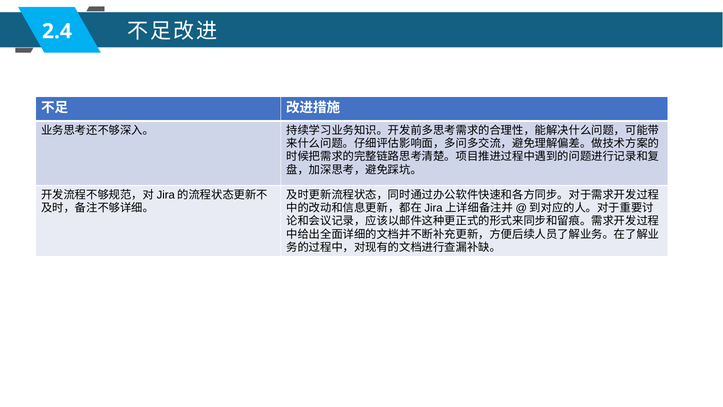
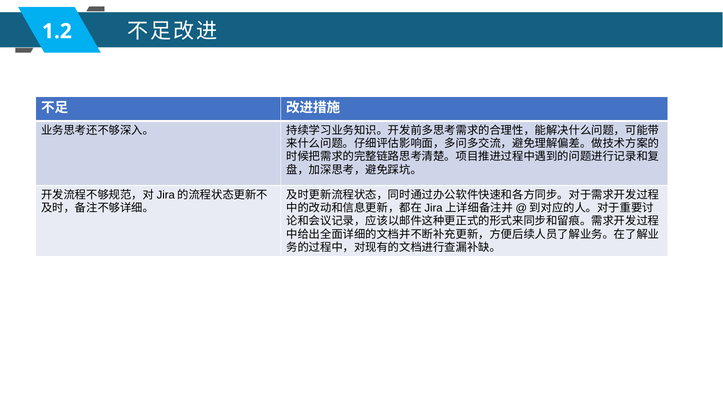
2.4: 2.4 -> 1.2 (57, 31)
